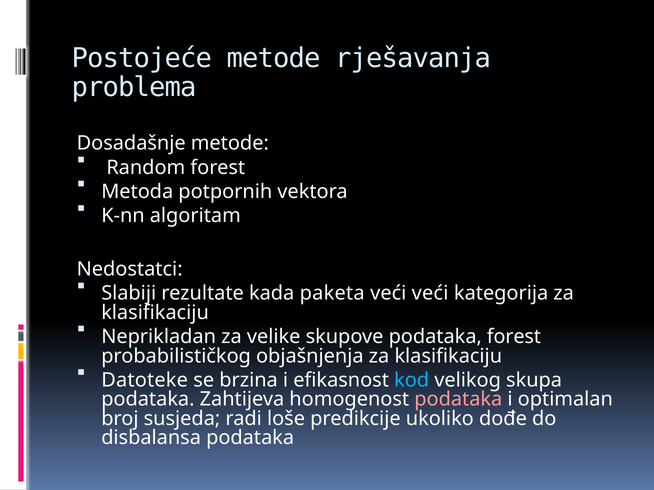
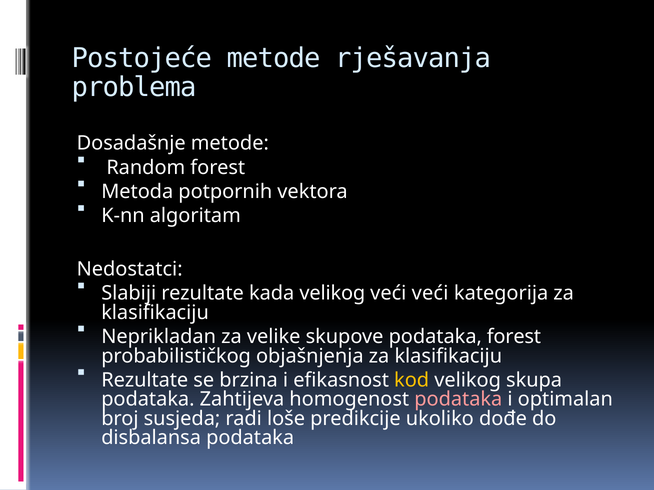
kada paketa: paketa -> velikog (332, 294)
Datoteke: Datoteke -> Rezultate (145, 381)
kod colour: light blue -> yellow (412, 381)
